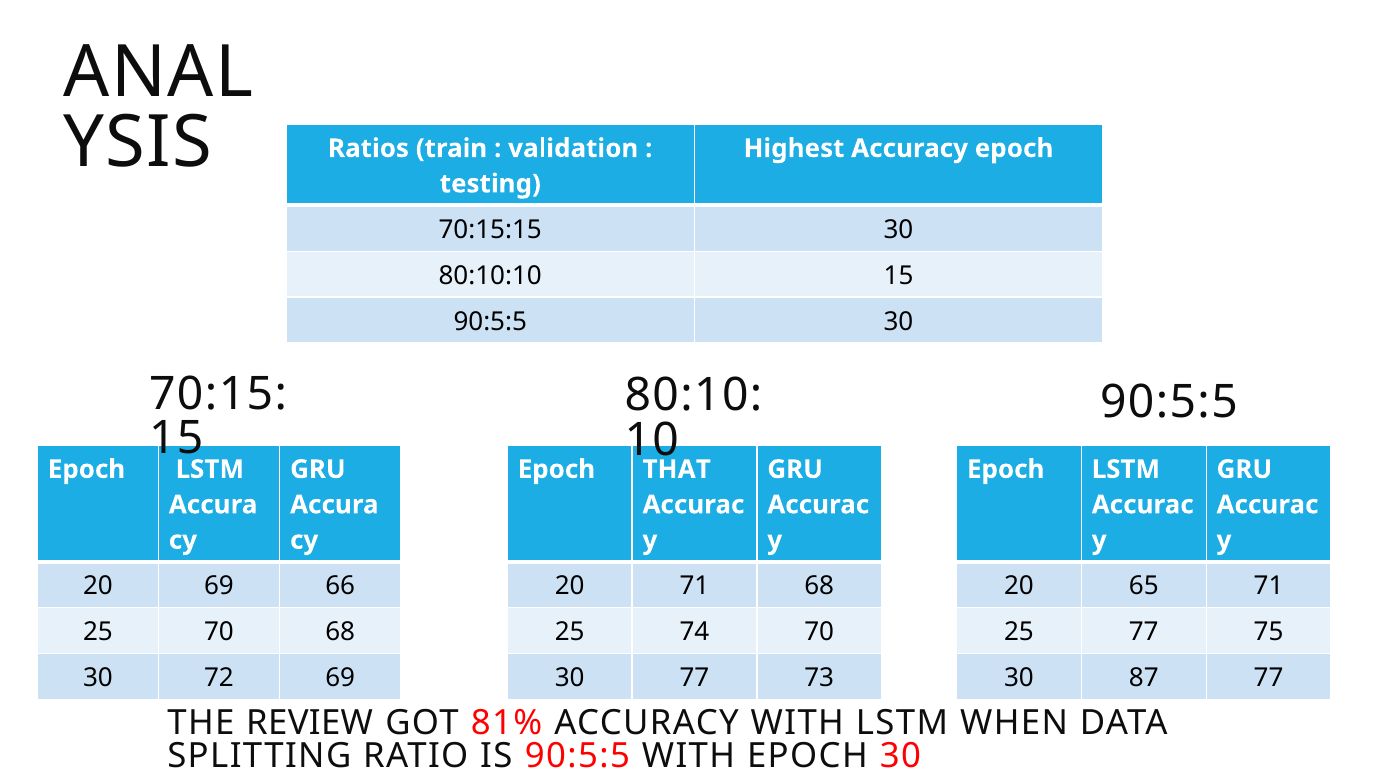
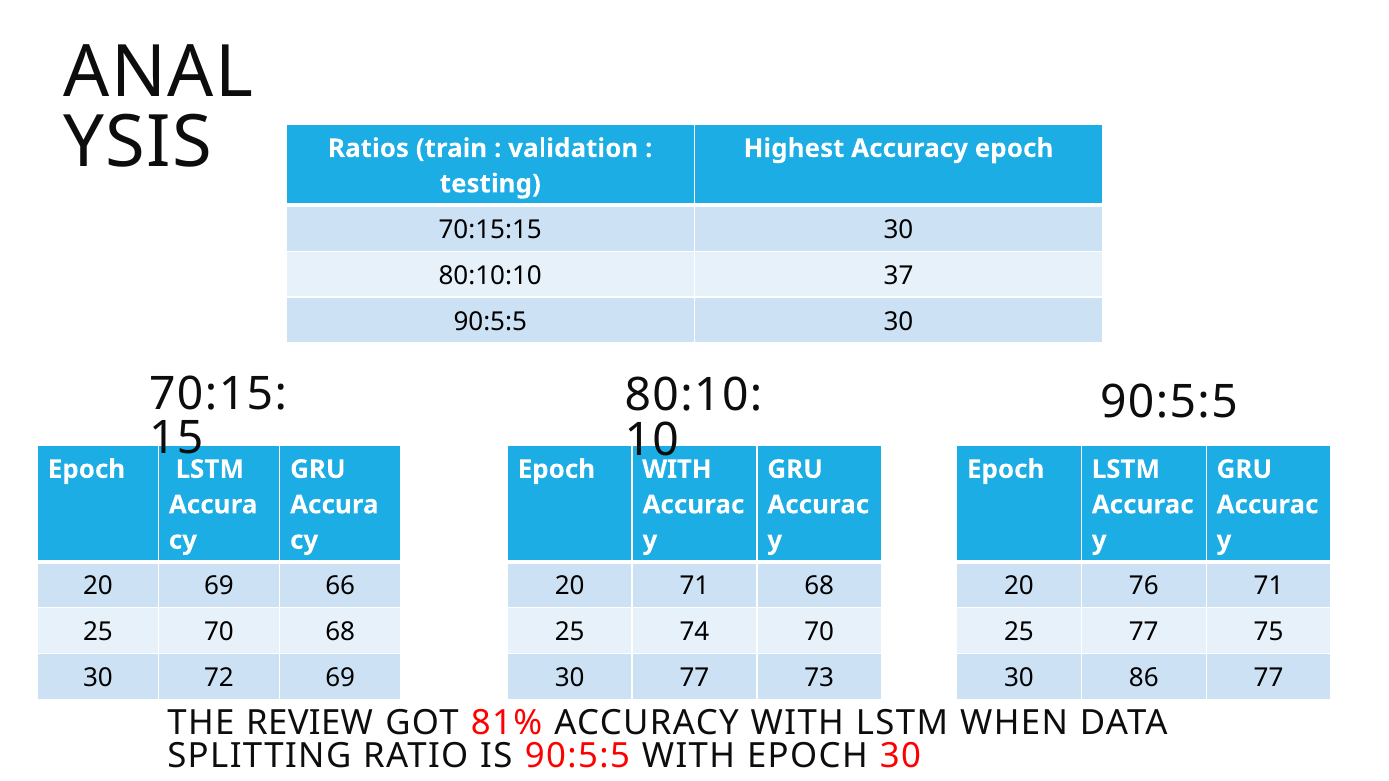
80:10:10 15: 15 -> 37 (899, 276)
Epoch THAT: THAT -> WITH (677, 470)
65: 65 -> 76 (1144, 586)
87: 87 -> 86 (1144, 678)
